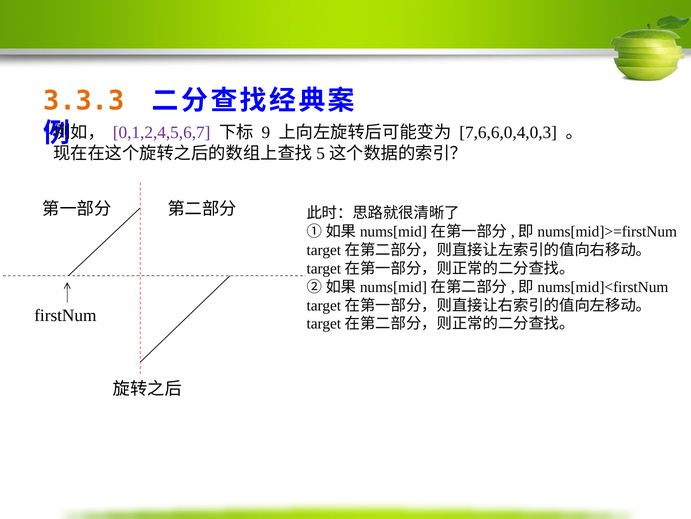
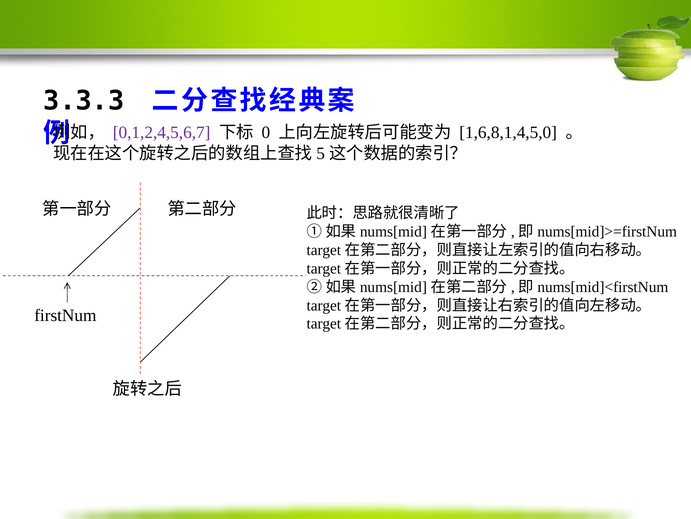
3.3.3 colour: orange -> black (84, 101)
9: 9 -> 0 (266, 133)
7,6,6,0,4,0,3: 7,6,6,0,4,0,3 -> 1,6,8,1,4,5,0 (508, 133)
